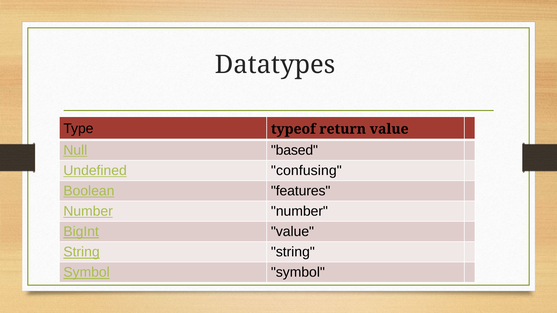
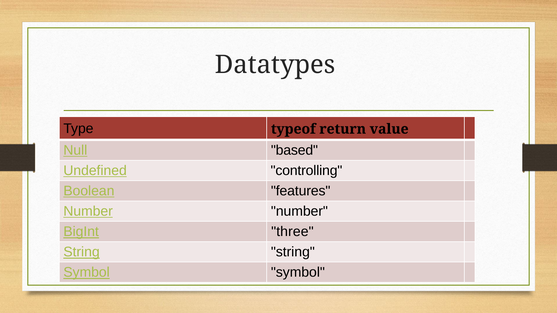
confusing: confusing -> controlling (306, 171)
BigInt value: value -> three (292, 232)
